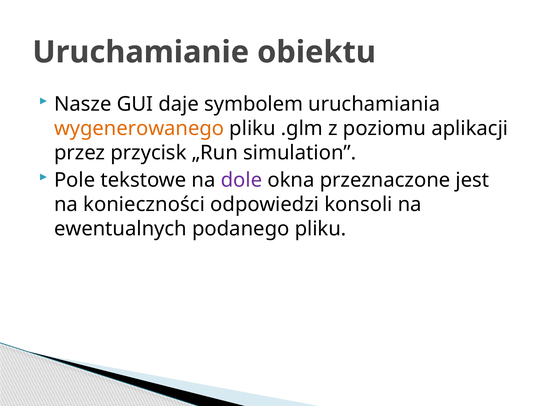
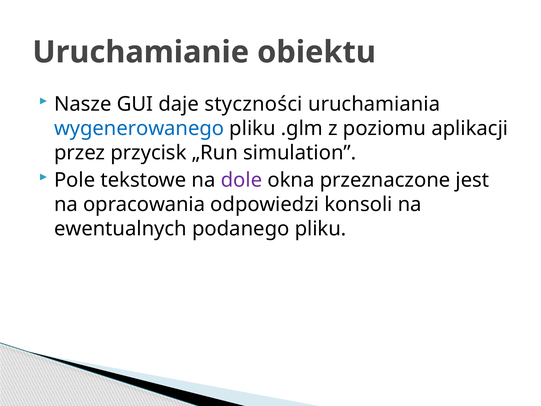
symbolem: symbolem -> styczności (254, 104)
wygenerowanego colour: orange -> blue (139, 128)
konieczności: konieczności -> opracowania (144, 204)
